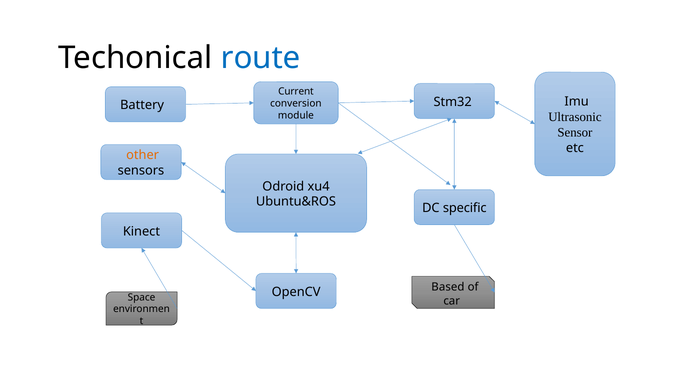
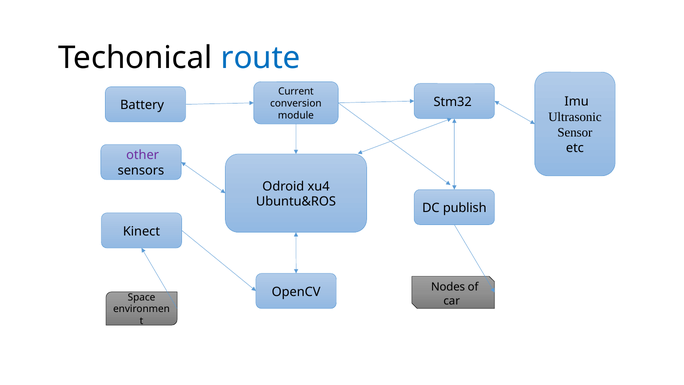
other colour: orange -> purple (143, 155)
specific: specific -> publish (465, 208)
Based: Based -> Nodes (448, 287)
